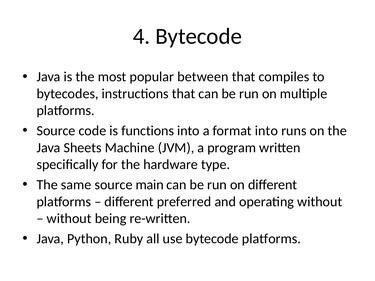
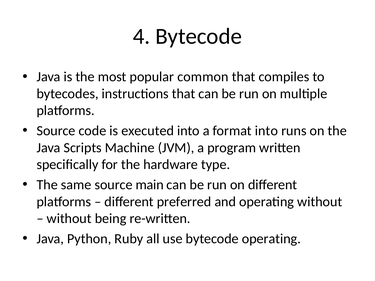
between: between -> common (203, 77)
functions: functions -> executed (148, 131)
Sheets: Sheets -> Scripts (83, 148)
bytecode platforms: platforms -> operating (271, 239)
